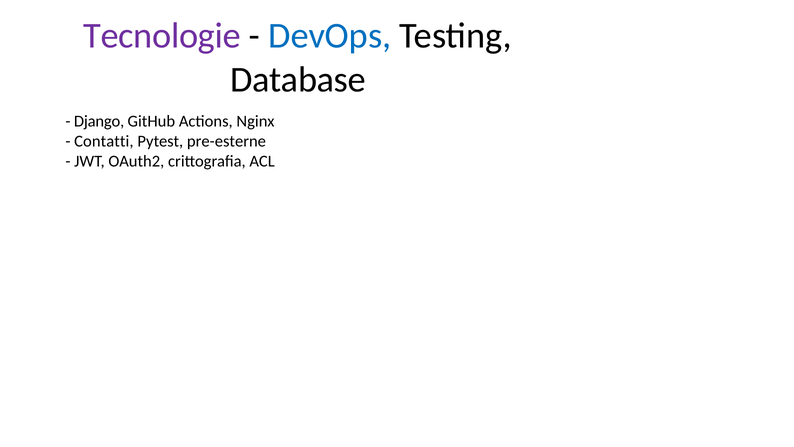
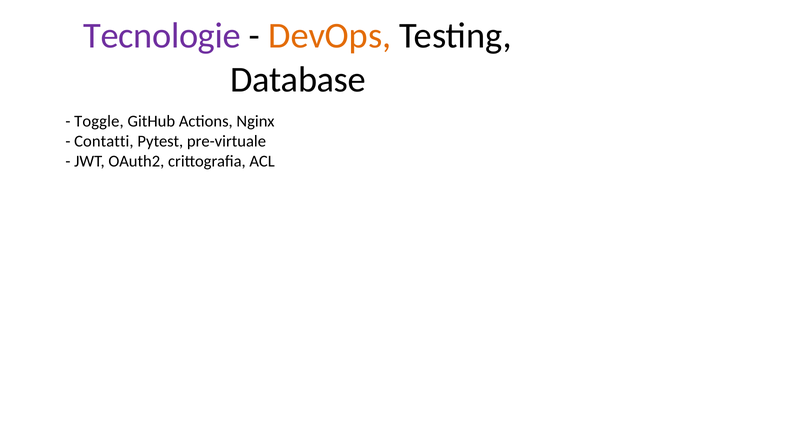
DevOps colour: blue -> orange (330, 36)
Django: Django -> Toggle (99, 121)
pre-esterne: pre-esterne -> pre-virtuale (226, 141)
